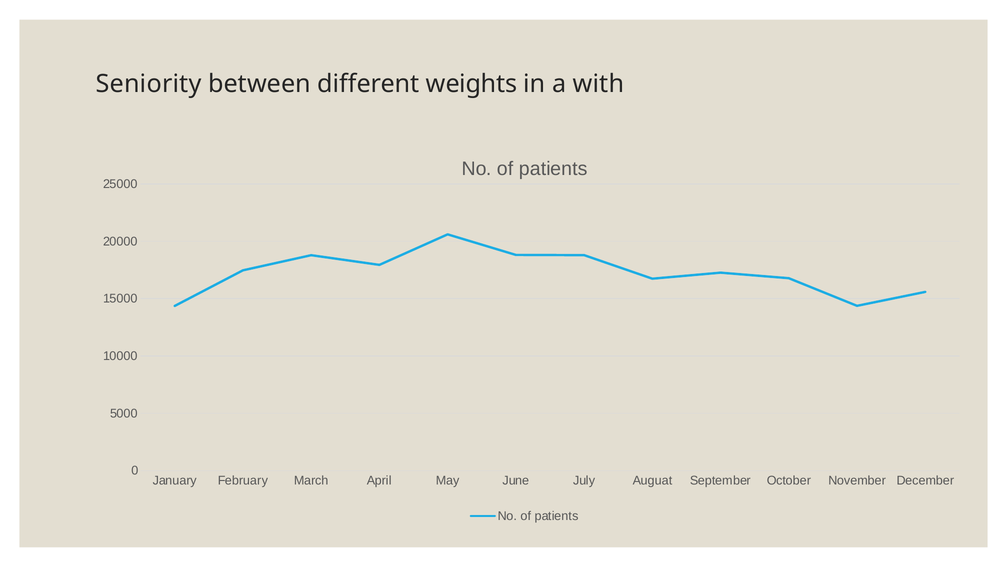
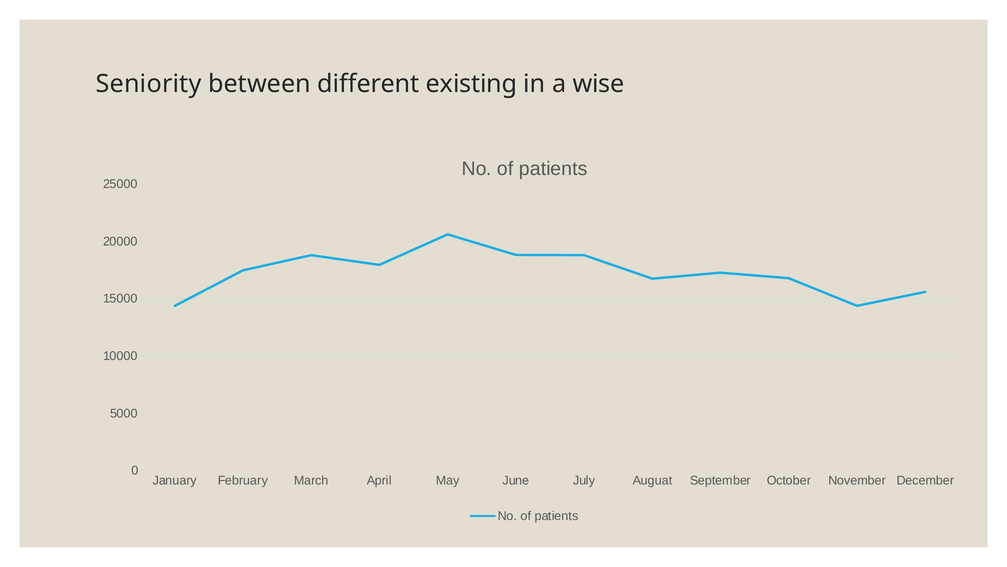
weights: weights -> existing (472, 84)
with: with -> wise (599, 84)
